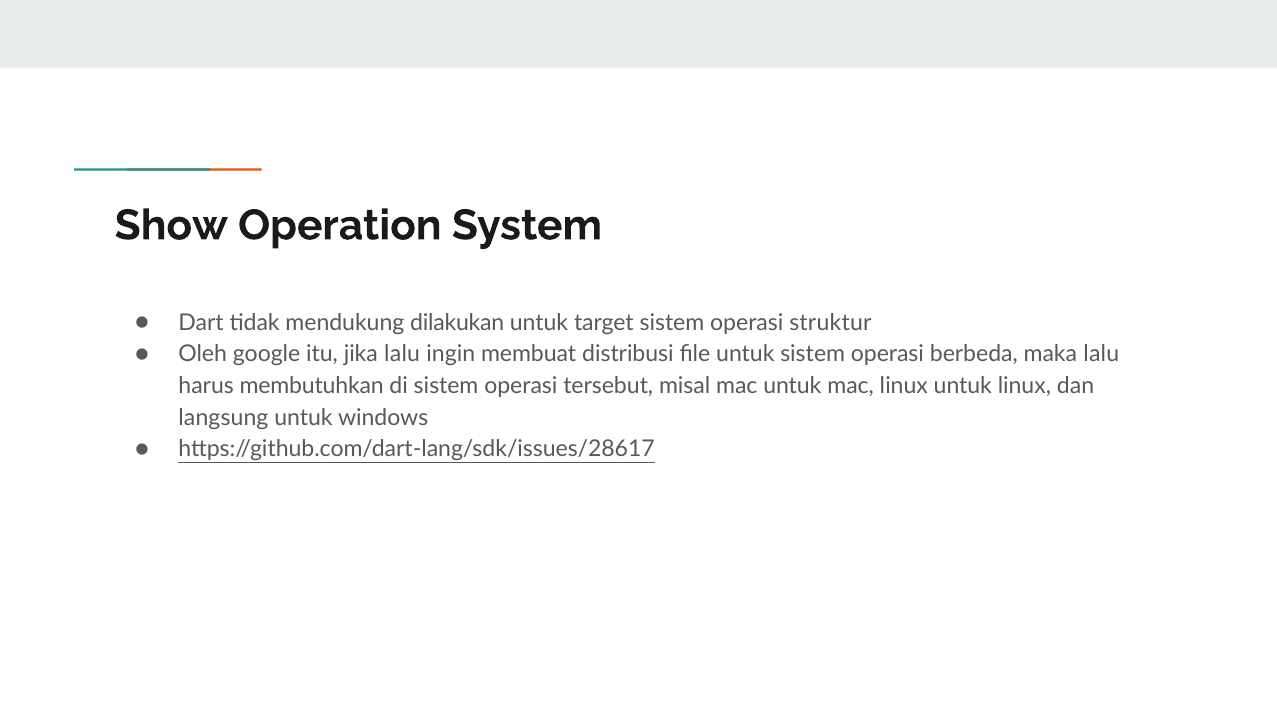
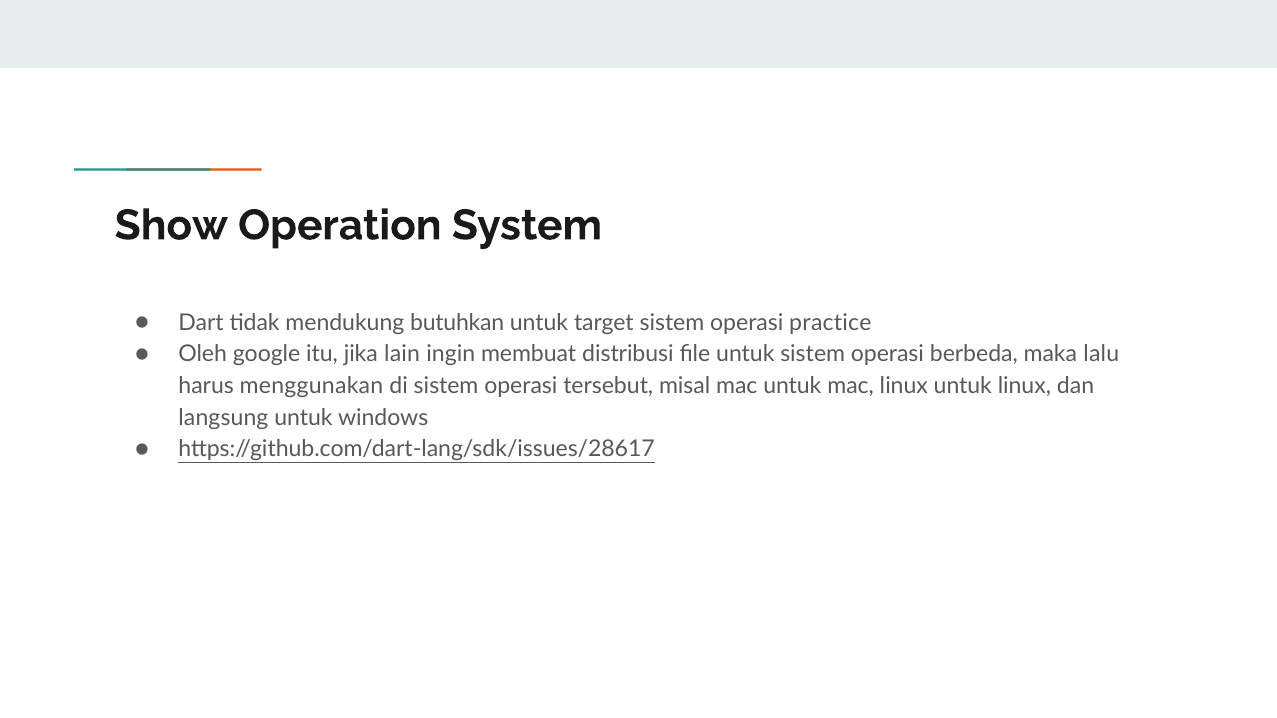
dilakukan: dilakukan -> butuhkan (457, 323)
struktur: struktur -> practice (830, 323)
jika lalu: lalu -> lain (402, 354)
membutuhkan: membutuhkan -> menggunakan (312, 386)
